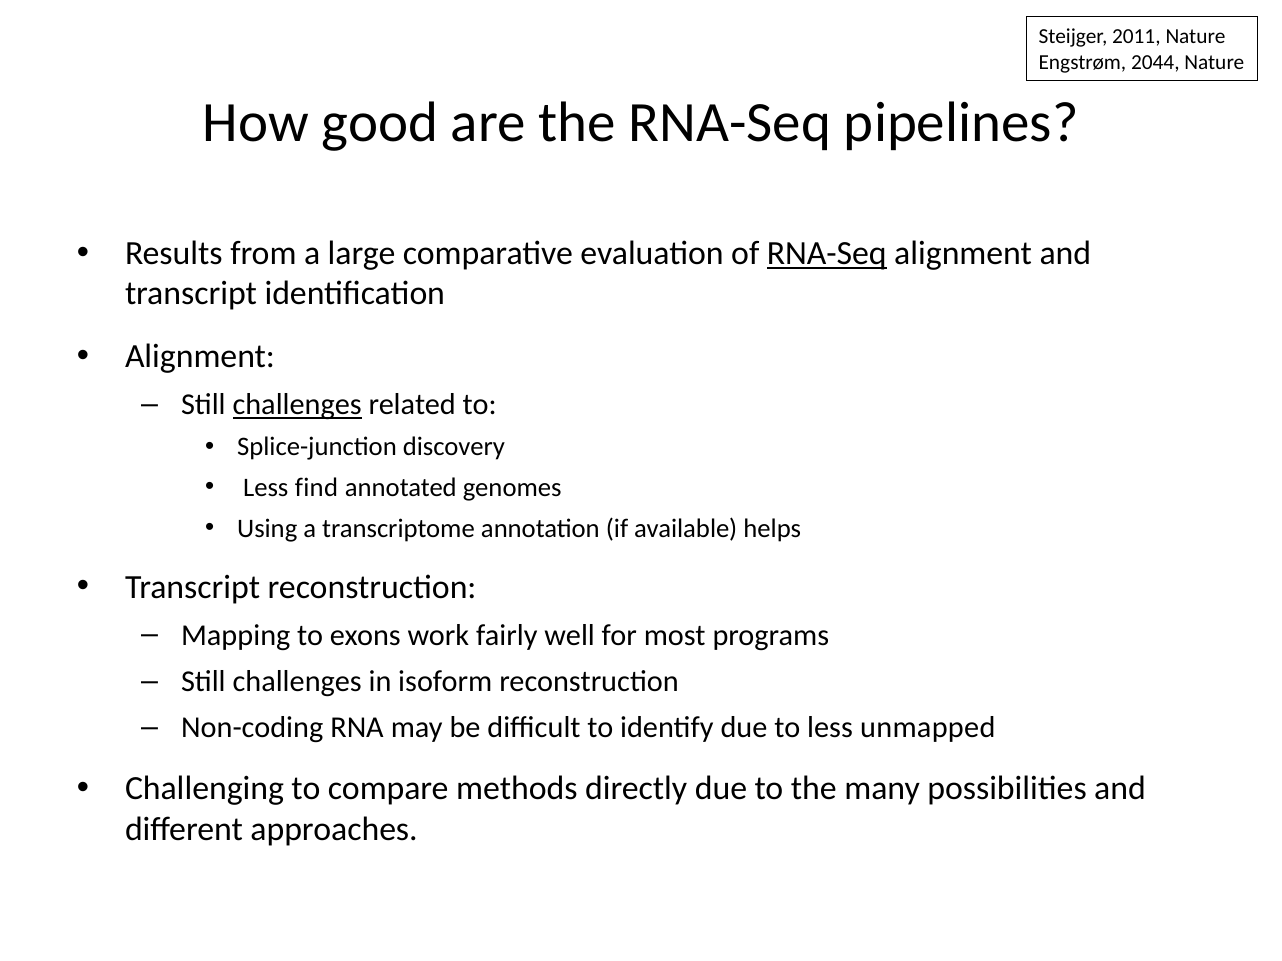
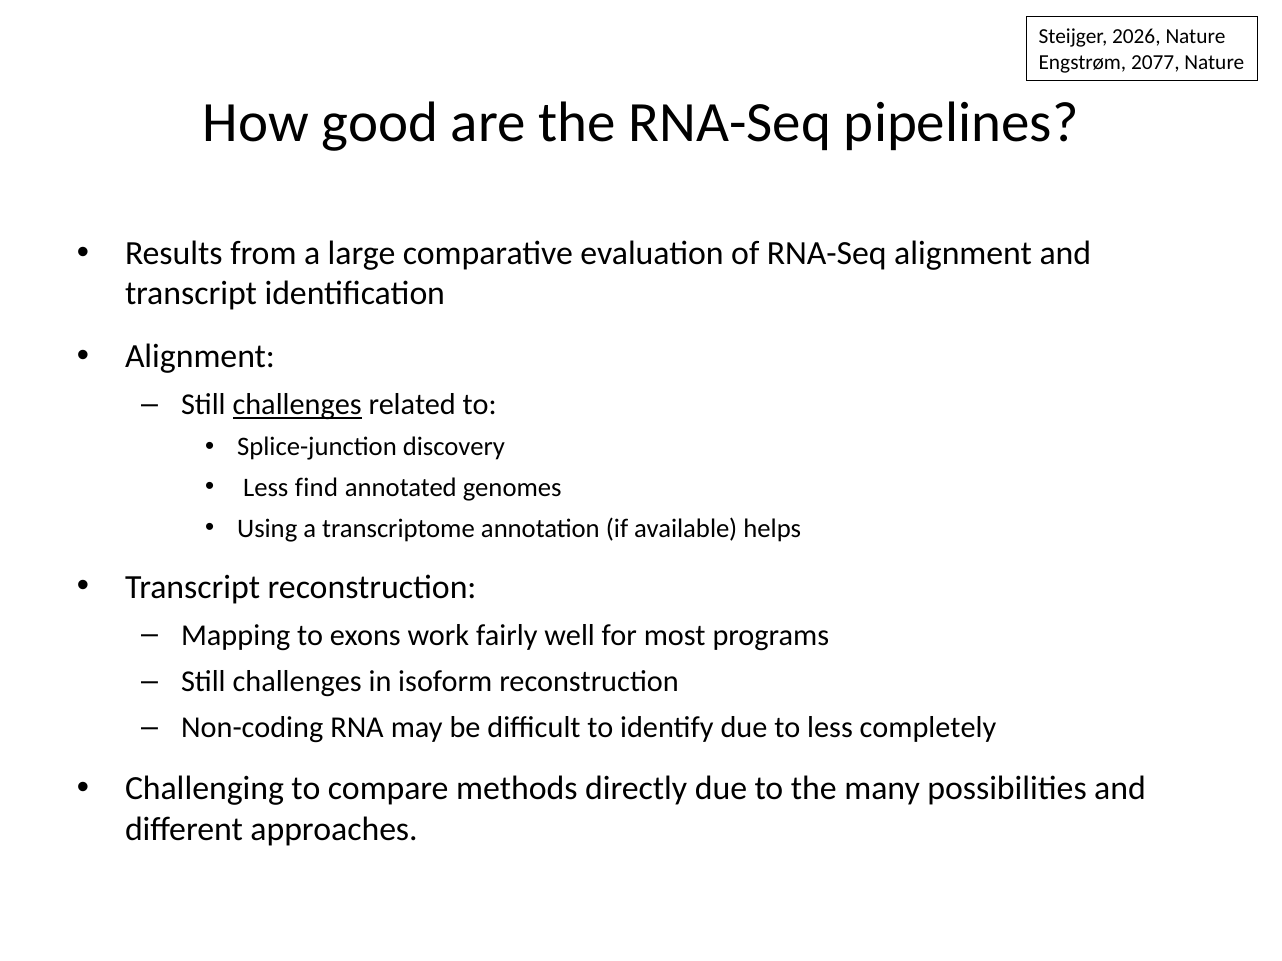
2011: 2011 -> 2026 (1136, 37)
2044: 2044 -> 2077 (1155, 63)
RNA-Seq underline: present -> none (827, 253)
unmapped: unmapped -> completely (928, 728)
